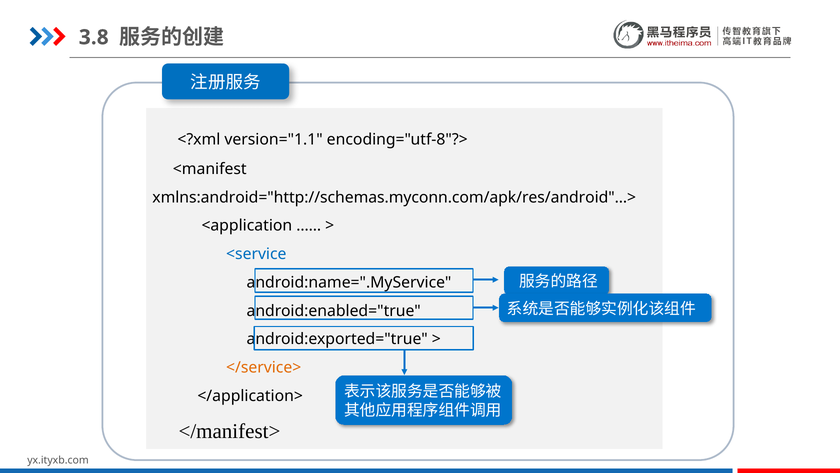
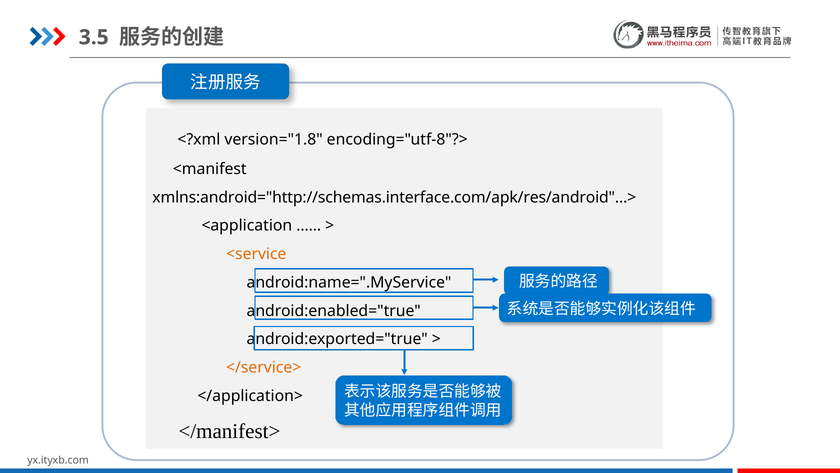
3.8: 3.8 -> 3.5 (94, 37)
version="1.1: version="1.1 -> version="1.8 (274, 140)
xmlns:android="http://schemas.myconn.com/apk/res/android"…>: xmlns:android="http://schemas.myconn.com/apk/res/android"…> -> xmlns:android="http://schemas.interface.com/apk/res/android"…> (394, 197)
<service colour: blue -> orange (256, 254)
